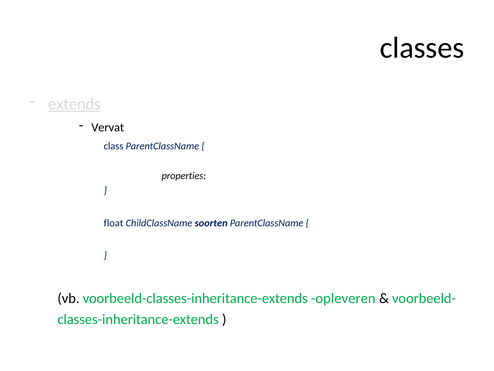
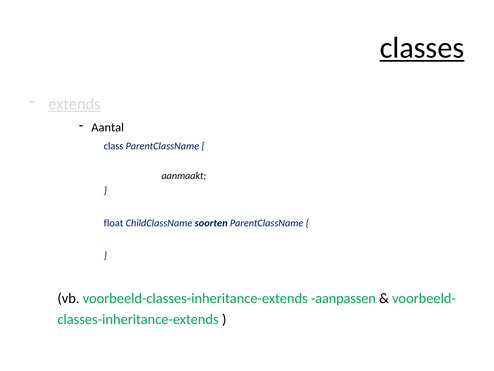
classes underline: none -> present (422, 48)
Vervat: Vervat -> Aantal (108, 127)
properties: properties -> aanmaakt (184, 175)
opleveren: opleveren -> aanpassen (343, 298)
